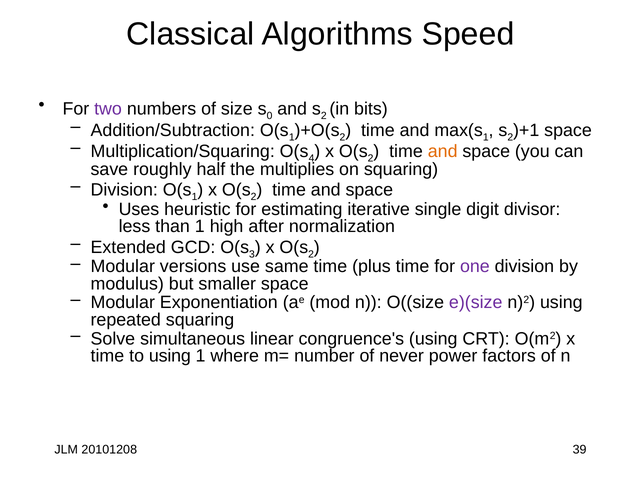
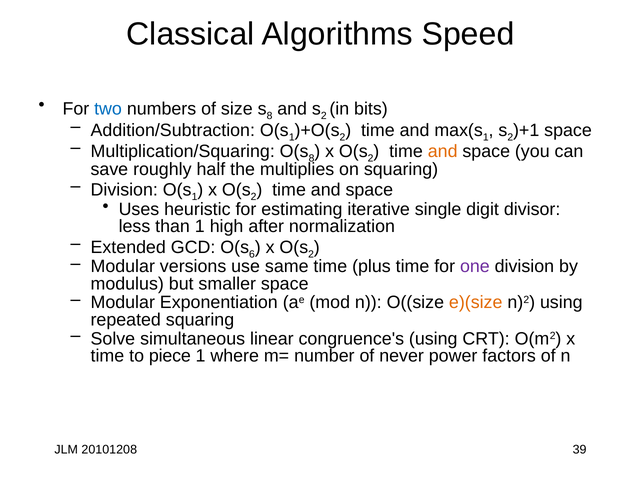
two colour: purple -> blue (108, 109)
0: 0 -> 8 (270, 116)
4: 4 -> 8 (312, 158)
3: 3 -> 6 (252, 254)
e)(size colour: purple -> orange (476, 302)
to using: using -> piece (170, 356)
